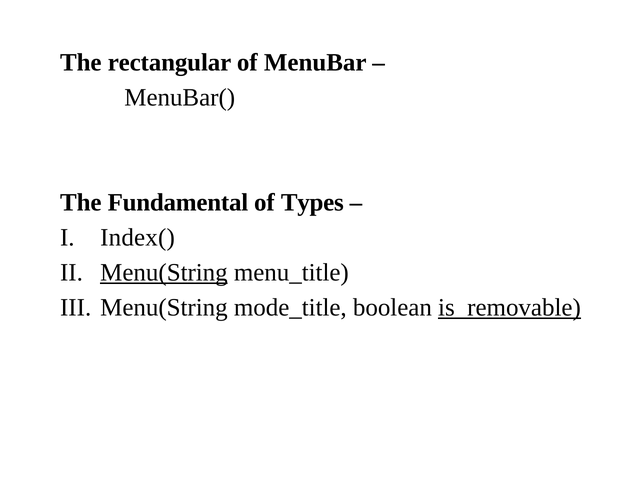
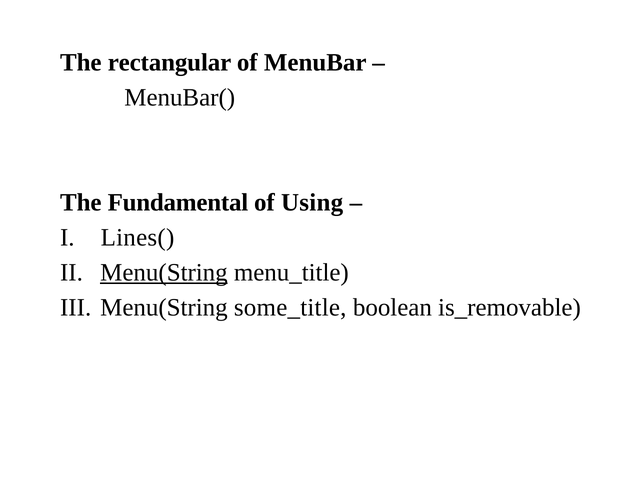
Types: Types -> Using (312, 203)
Index(: Index( -> Lines( (138, 238)
mode_title: mode_title -> some_title (290, 307)
is_removable underline: present -> none (509, 307)
